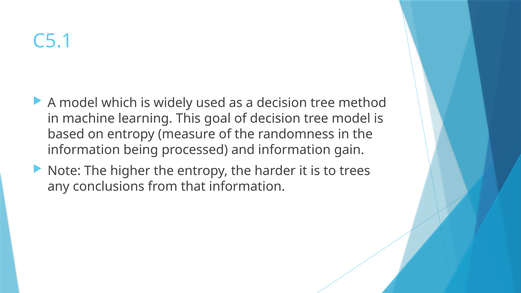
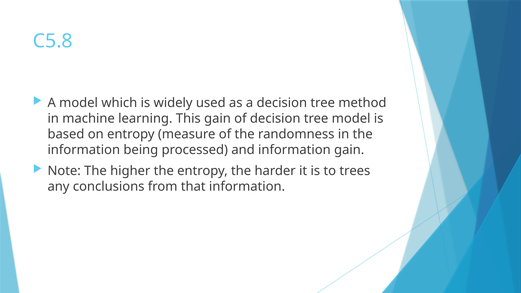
C5.1: C5.1 -> C5.8 (53, 41)
This goal: goal -> gain (217, 119)
